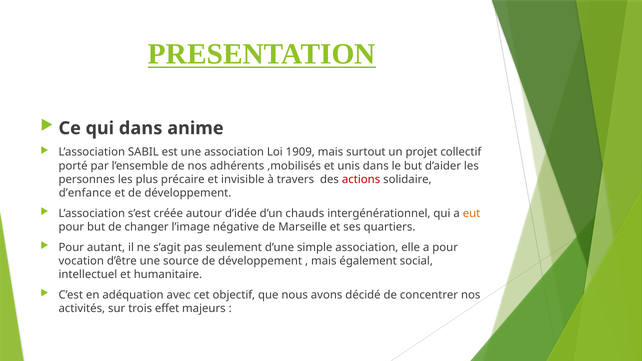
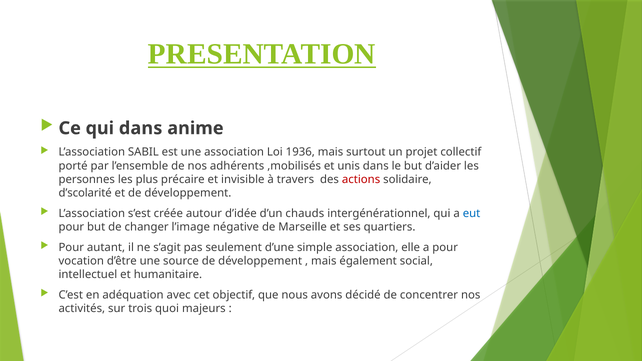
1909: 1909 -> 1936 (300, 152)
d’enfance: d’enfance -> d’scolarité (85, 193)
eut colour: orange -> blue (472, 213)
effet: effet -> quoi (167, 309)
